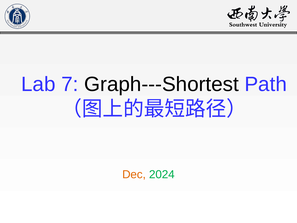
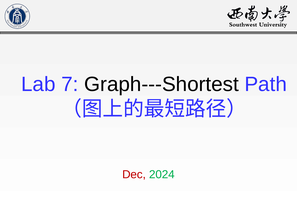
Dec colour: orange -> red (134, 174)
